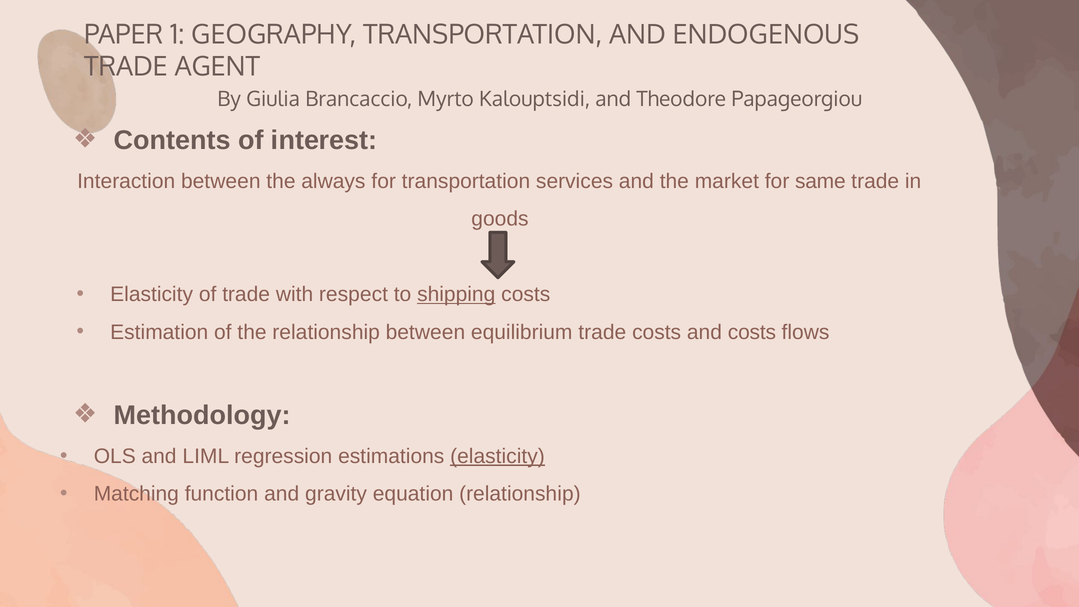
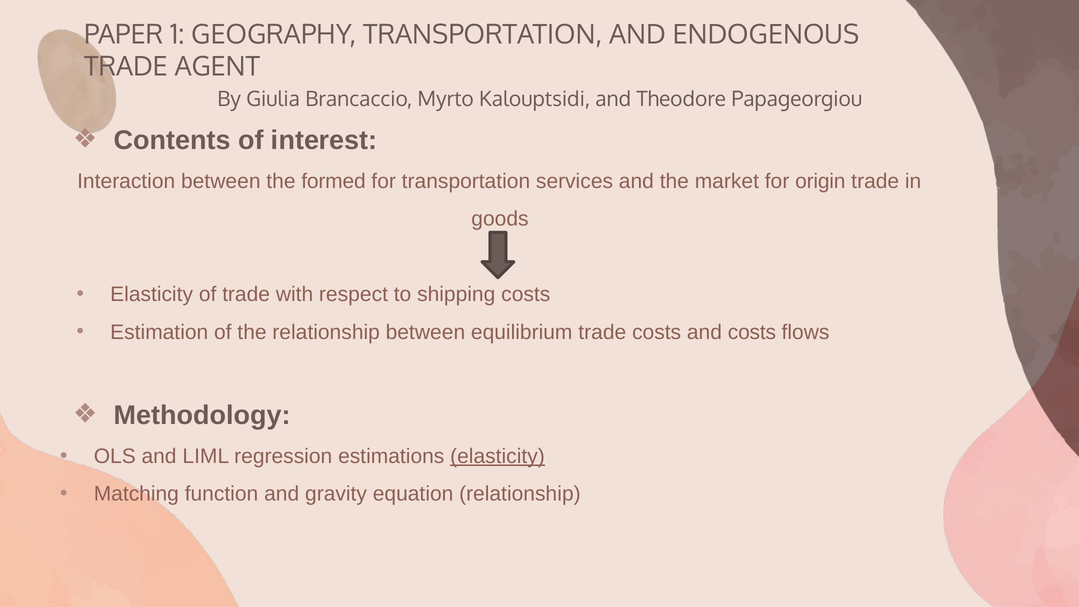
always: always -> formed (333, 181)
same: same -> origin (820, 181)
shipping underline: present -> none (456, 294)
